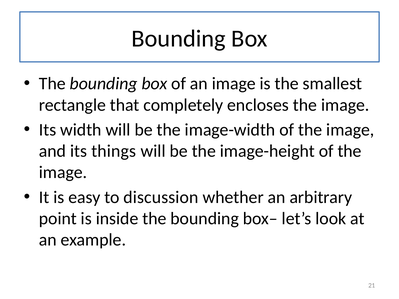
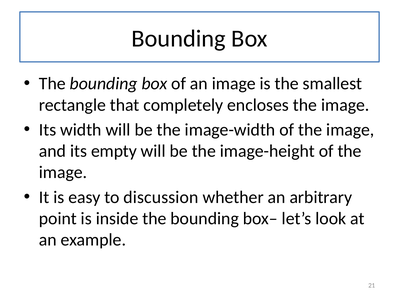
things: things -> empty (114, 151)
